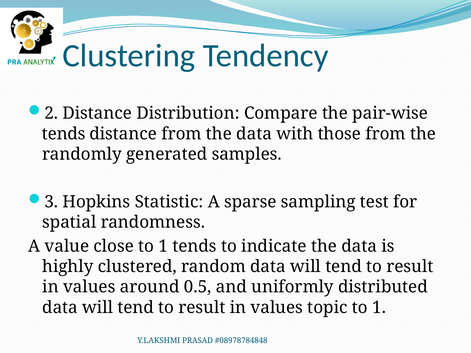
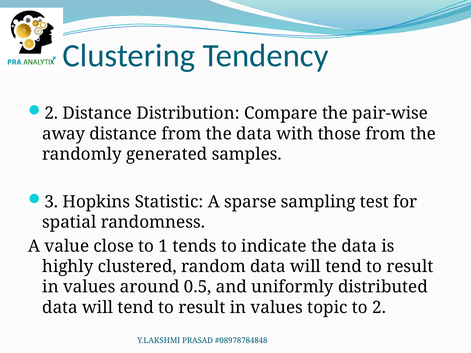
tends: tends -> away (64, 134)
1: 1 -> 2 (379, 308)
